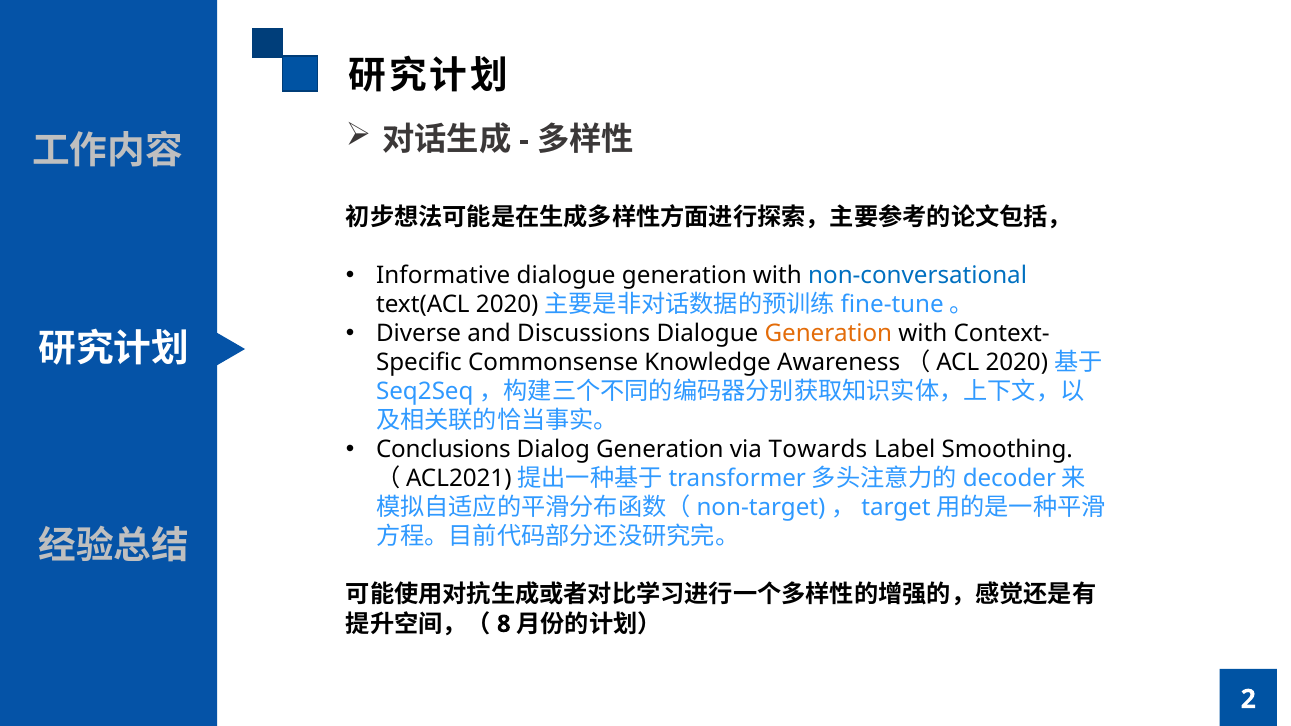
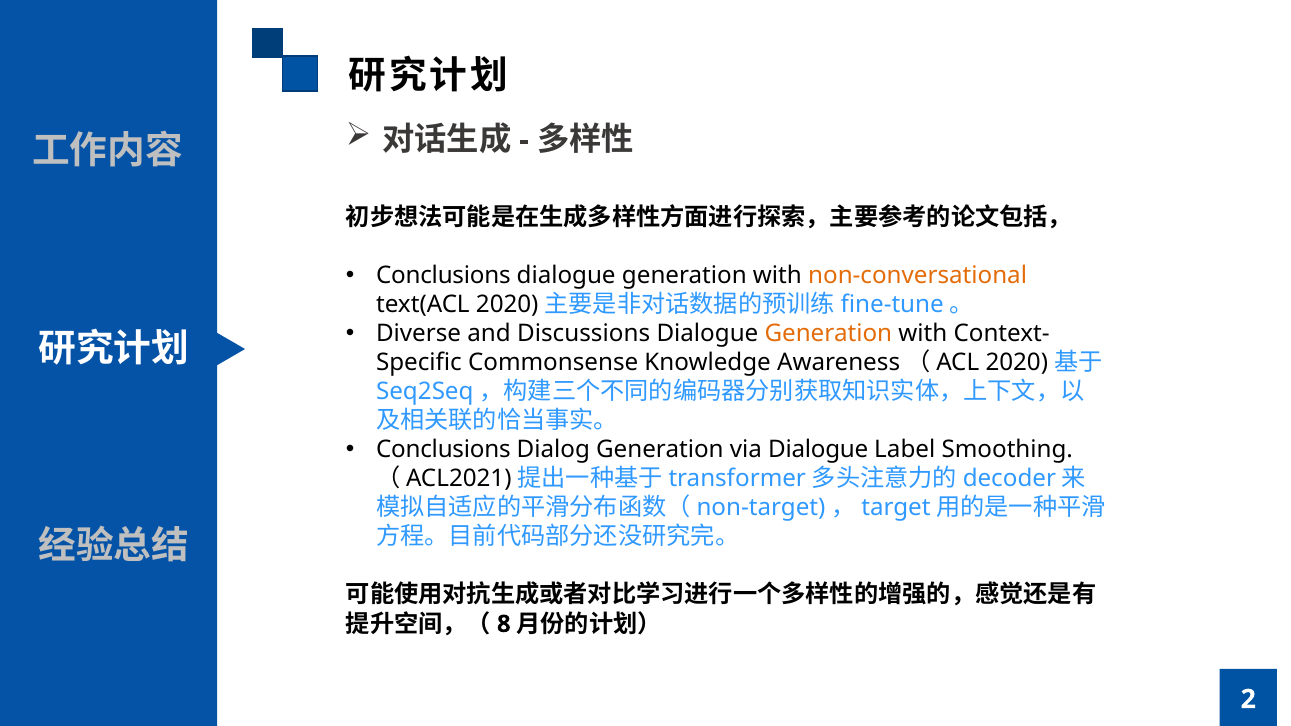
Informative: Informative -> Conclusions (443, 276)
non-conversational colour: blue -> orange (918, 276)
via Towards: Towards -> Dialogue (818, 450)
